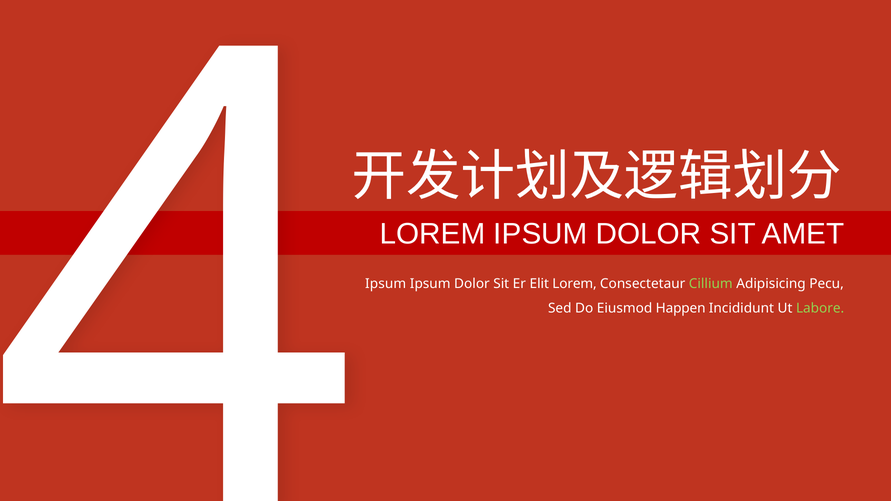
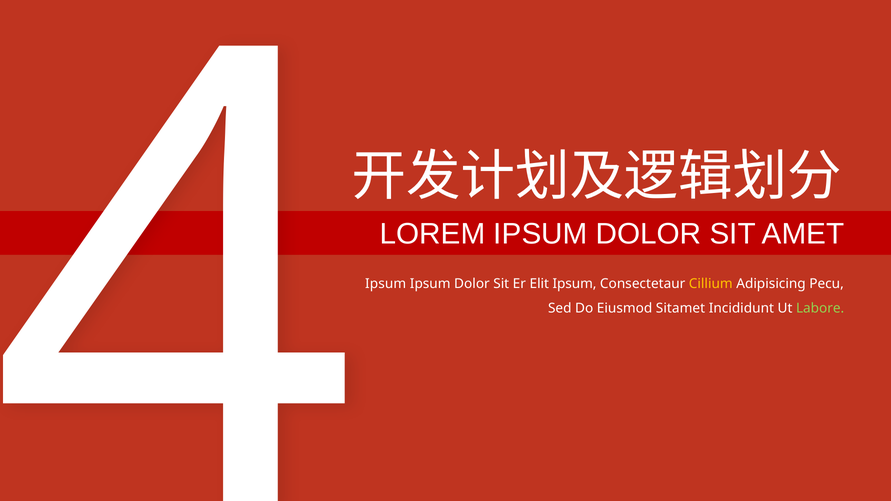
Elit Lorem: Lorem -> Ipsum (574, 284)
Cillium colour: light green -> yellow (711, 284)
Happen: Happen -> Sitamet (681, 308)
